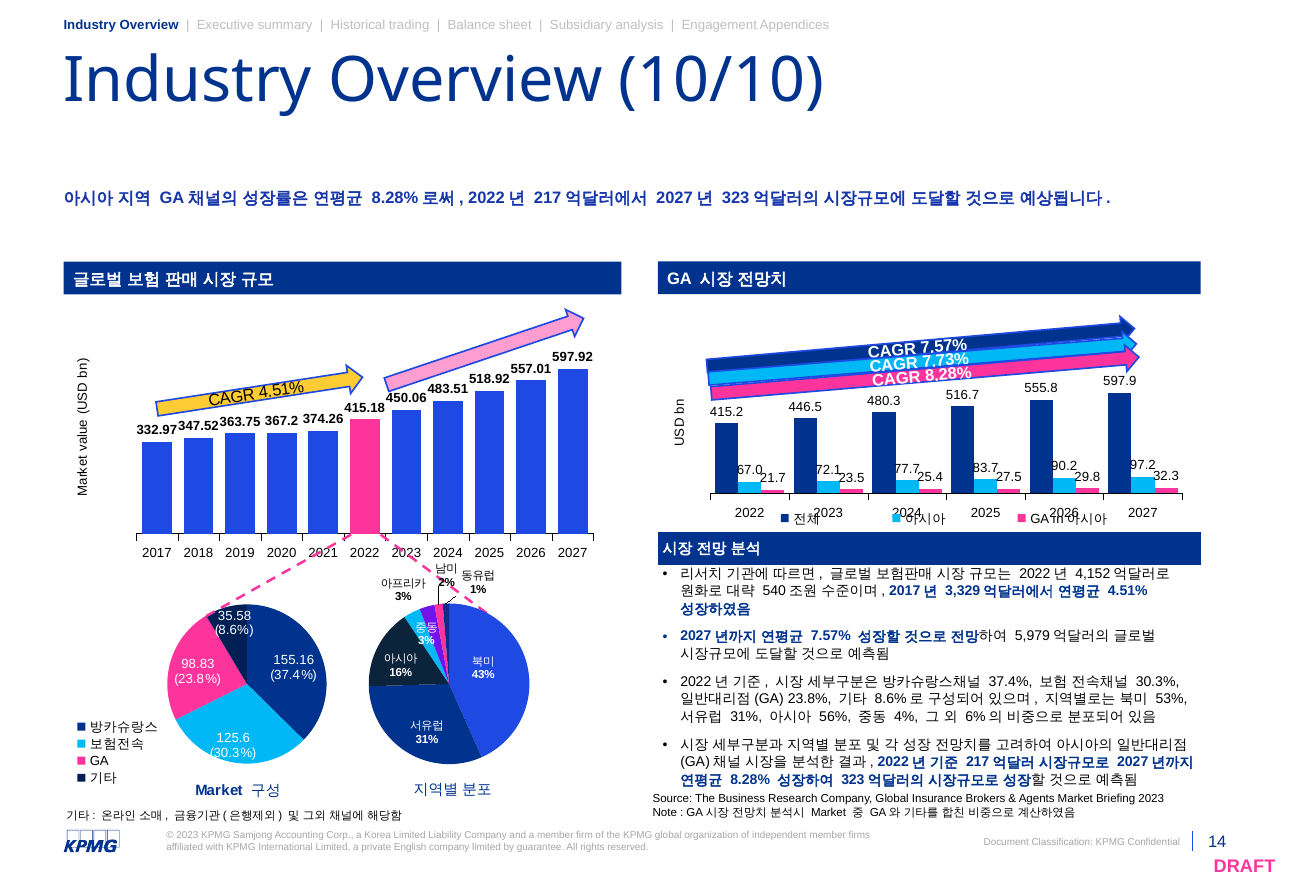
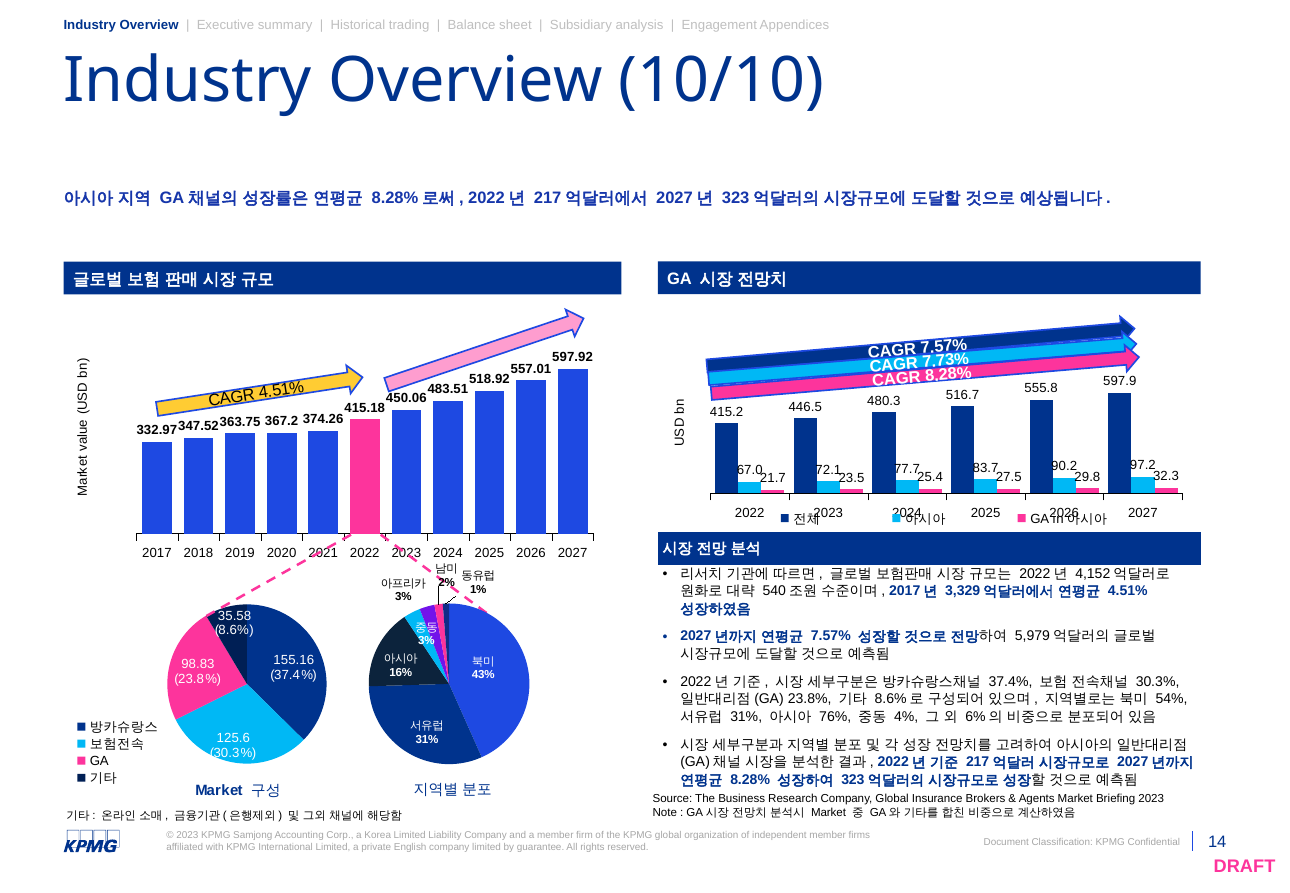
53%: 53% -> 54% (1172, 699)
56%: 56% -> 76% (835, 717)
